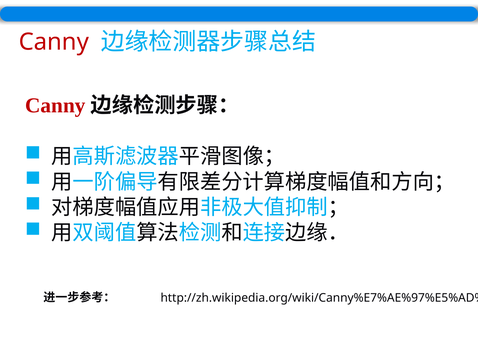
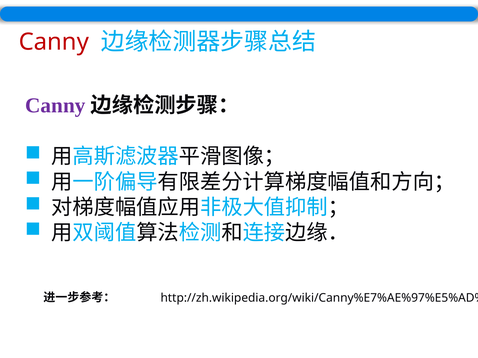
Canny colour: red -> purple (55, 106)
